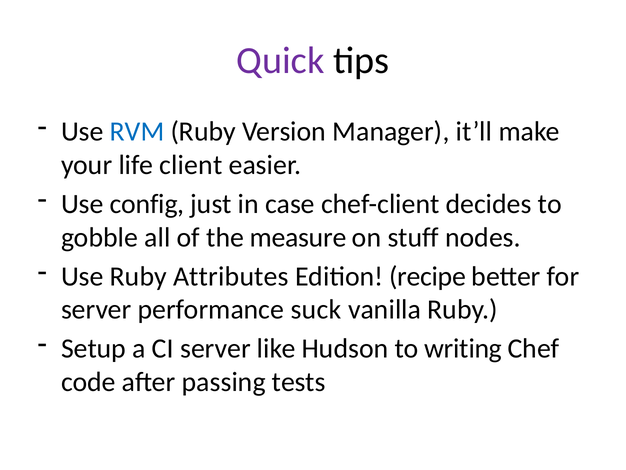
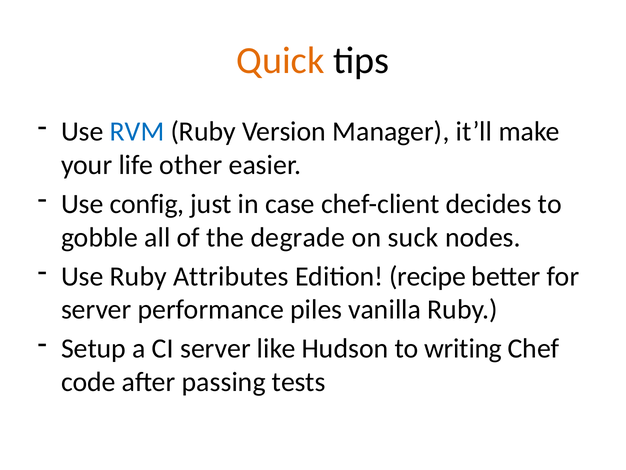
Quick colour: purple -> orange (280, 61)
client: client -> other (191, 165)
measure: measure -> degrade (298, 237)
stuff: stuff -> suck (413, 237)
suck: suck -> piles (316, 309)
